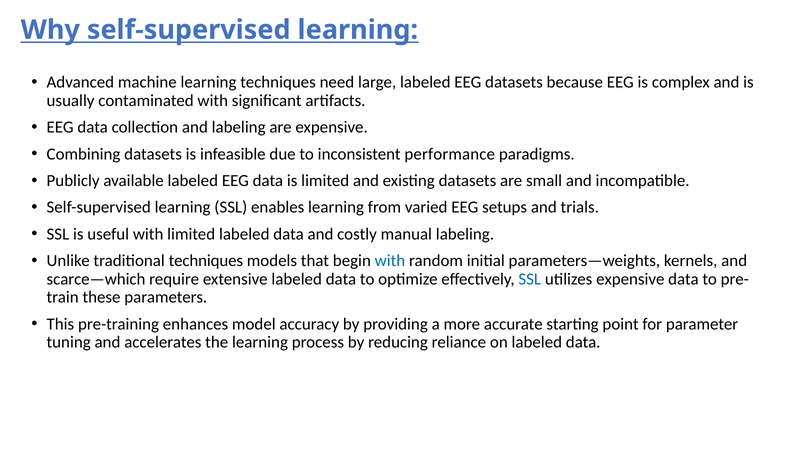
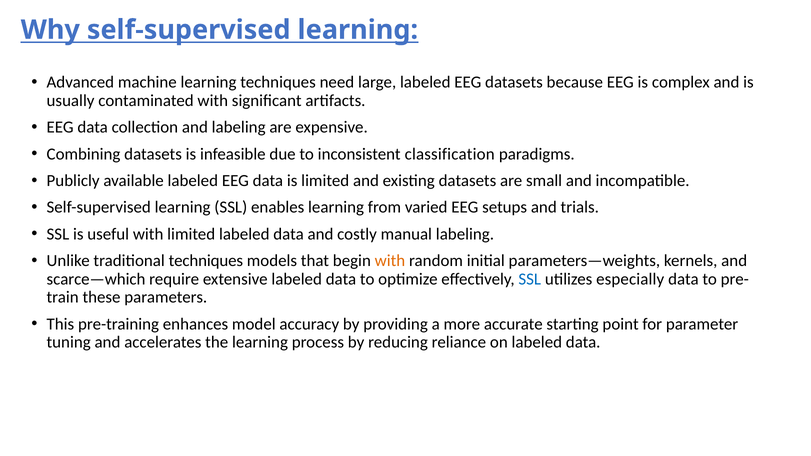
performance: performance -> classification (450, 154)
with colour: blue -> orange (390, 261)
utilizes expensive: expensive -> especially (630, 279)
